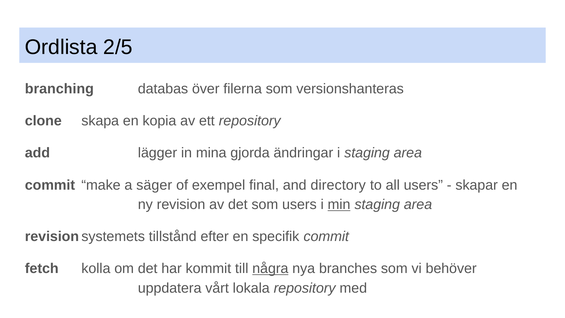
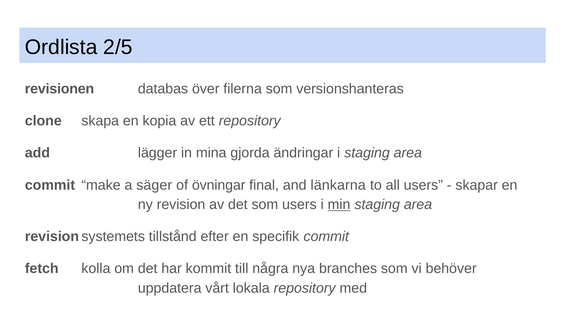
branching: branching -> revisionen (59, 89)
exempel: exempel -> övningar (219, 185)
directory: directory -> länkarna (338, 185)
några underline: present -> none (270, 268)
